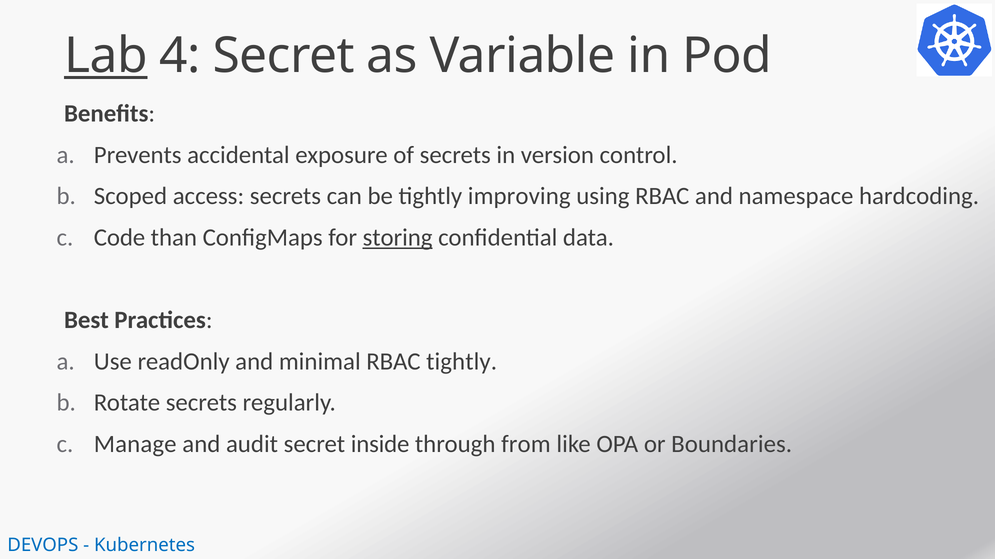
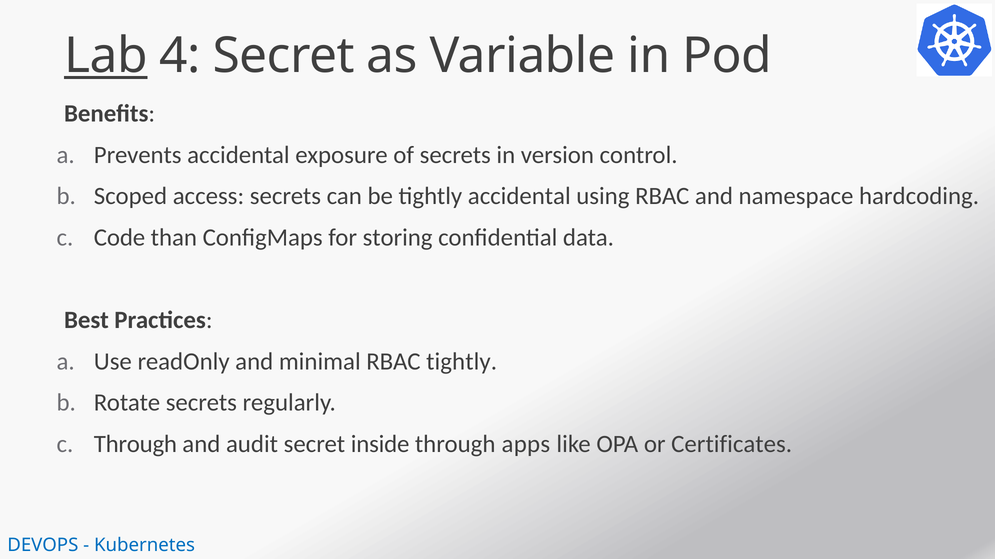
tightly improving: improving -> accidental (519, 196)
storing underline: present -> none (398, 238)
Manage: Manage -> Through (135, 445)
from: from -> apps (526, 445)
Boundaries: Boundaries -> Certificates (732, 445)
